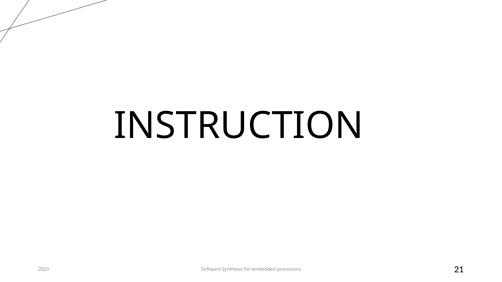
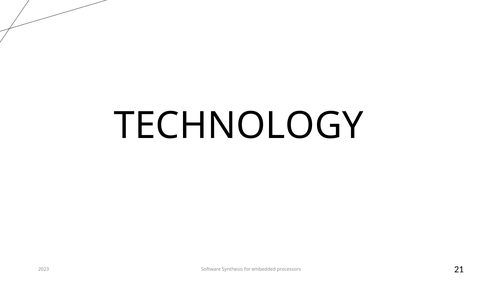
INSTRUCTION: INSTRUCTION -> TECHNOLOGY (239, 126)
